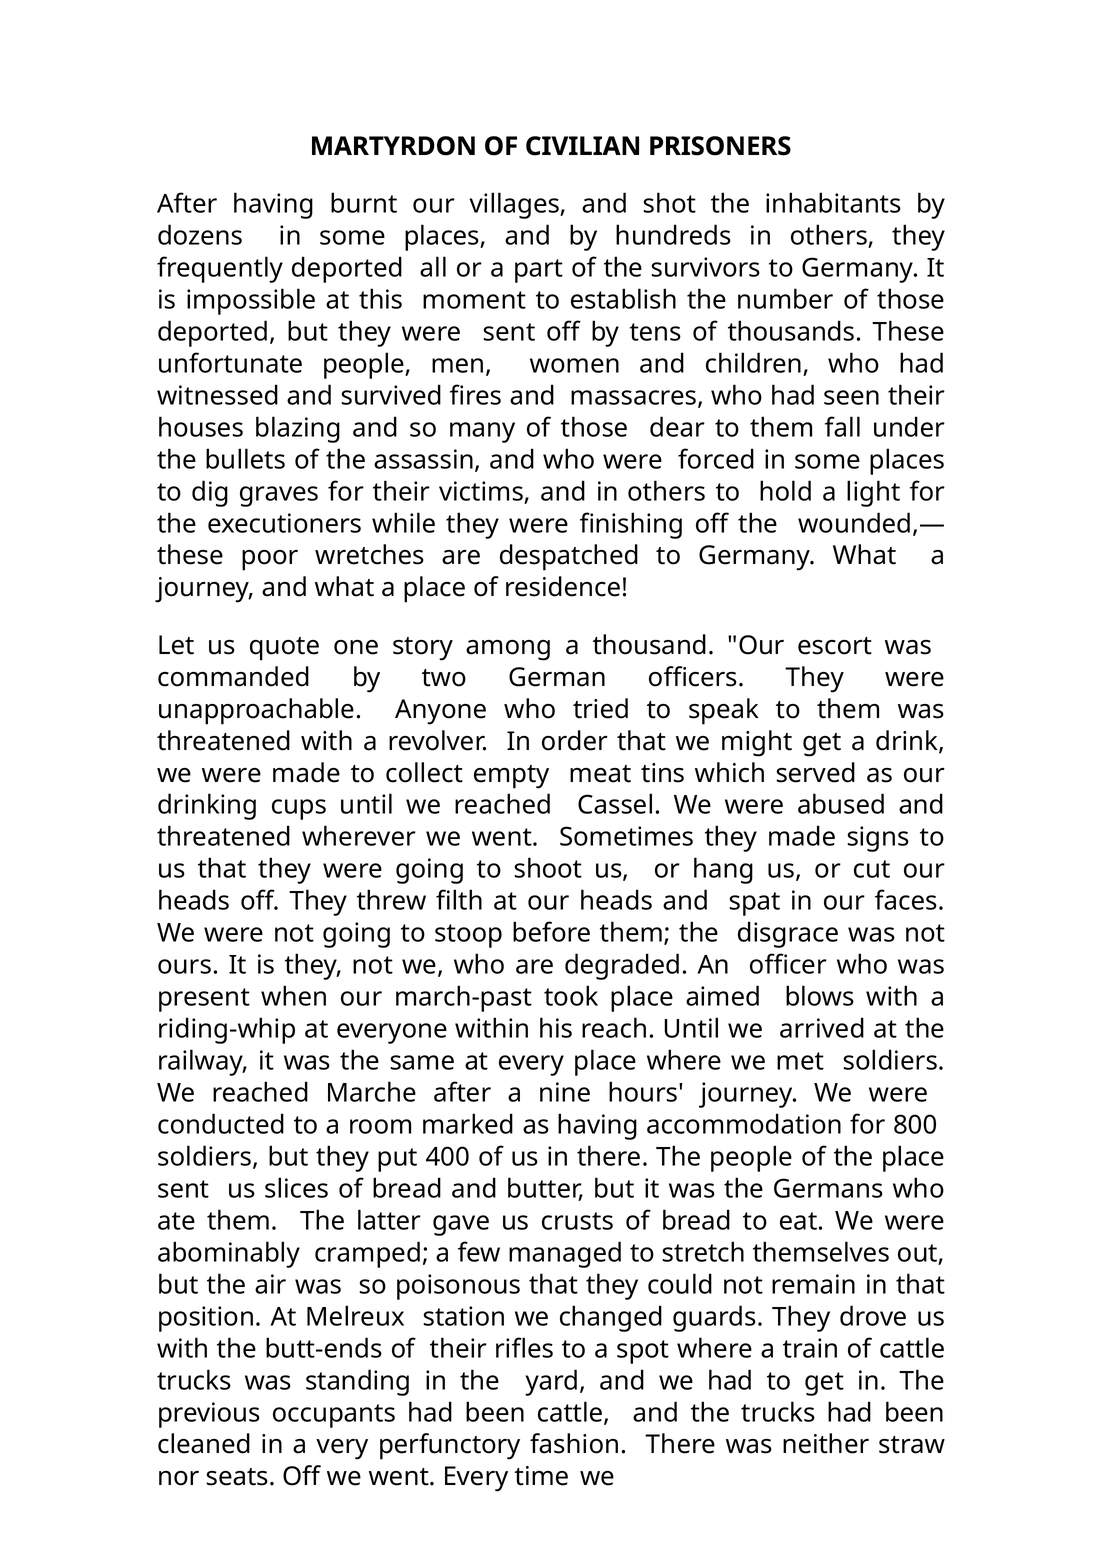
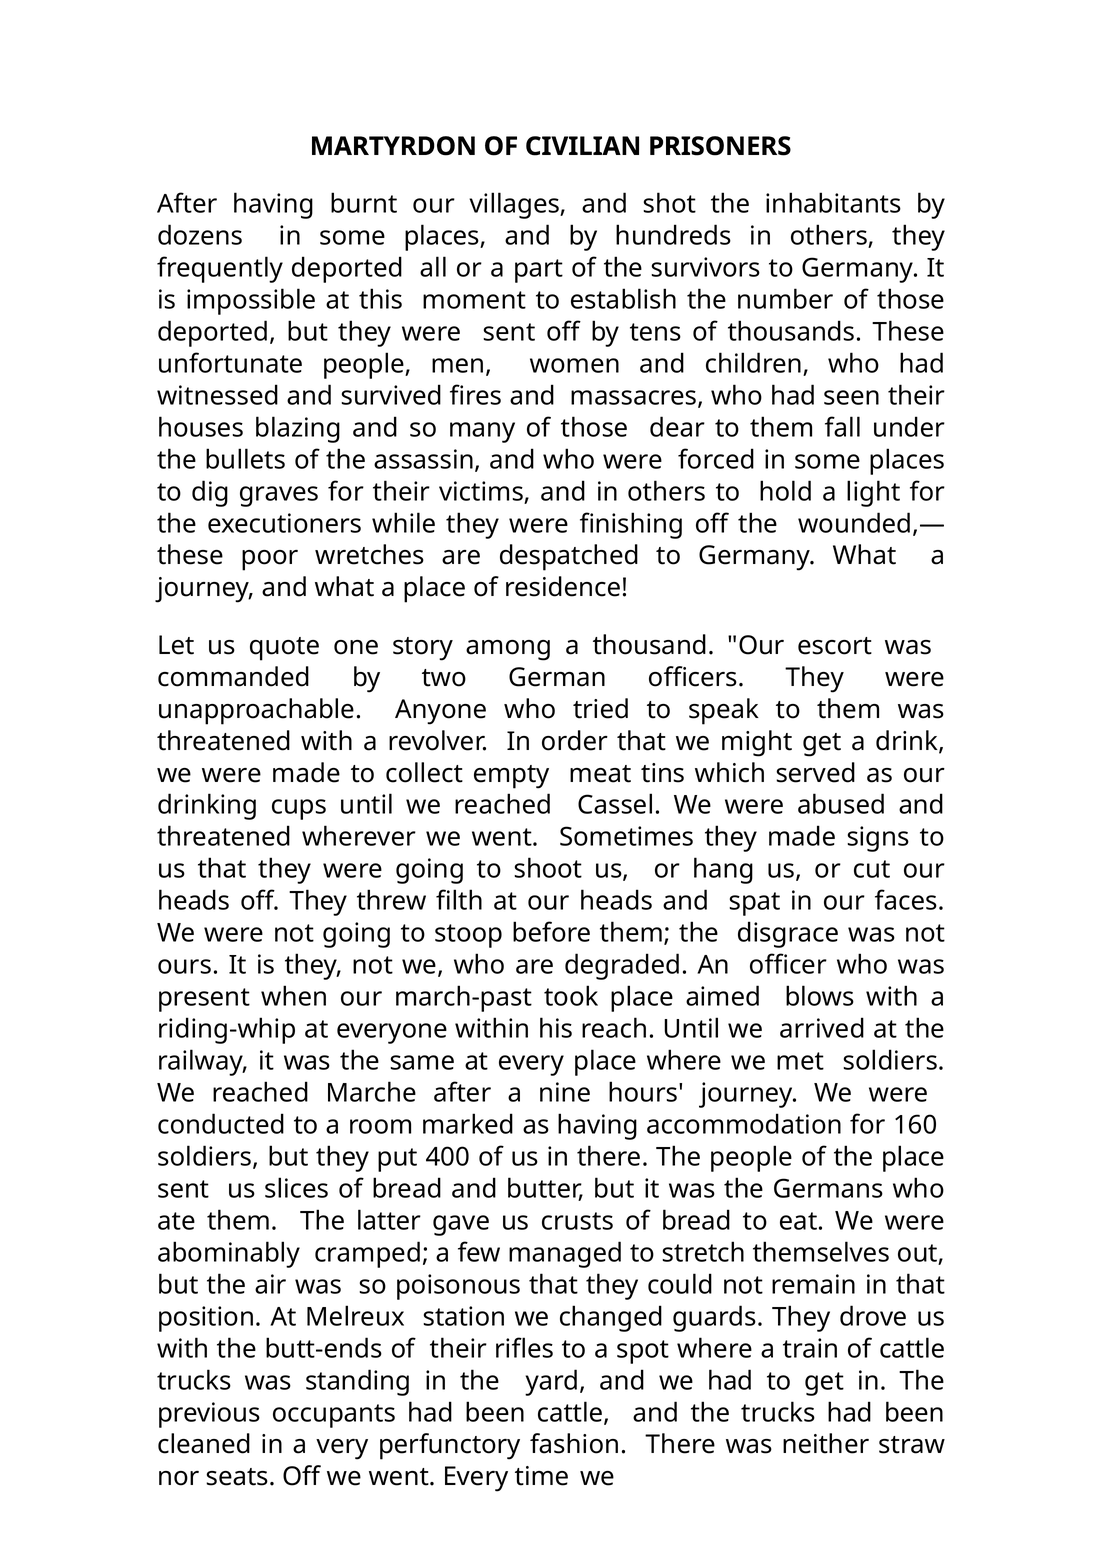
800: 800 -> 160 (915, 1125)
